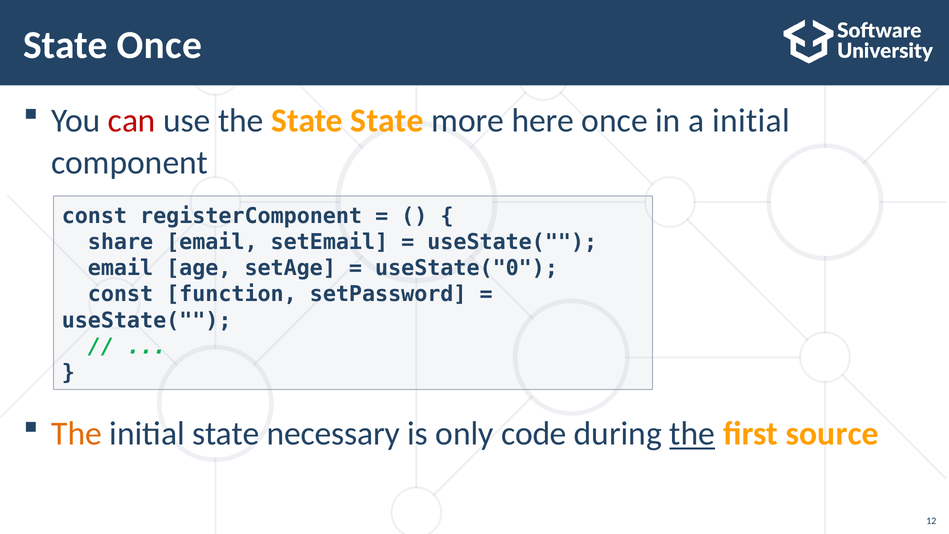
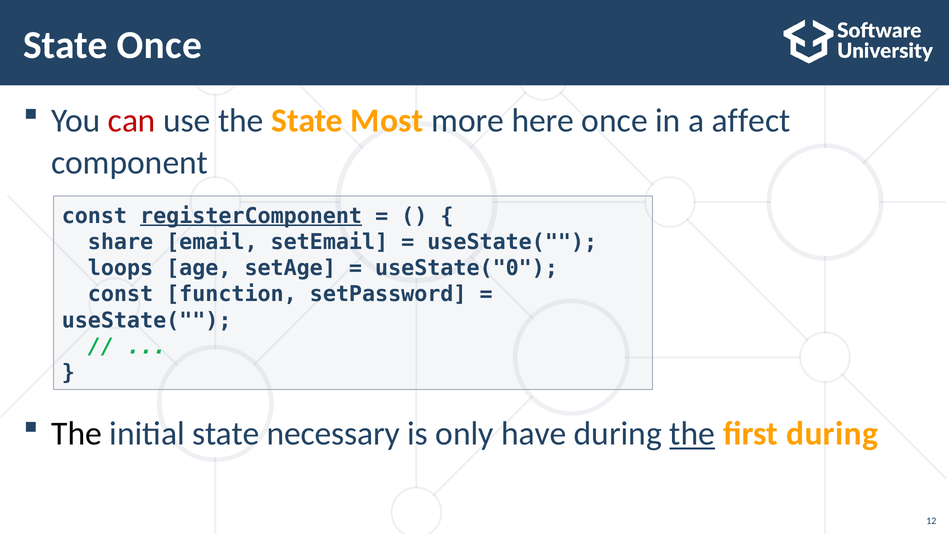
State State: State -> Most (387, 120)
a initial: initial -> affect (751, 120)
registerComponent underline: none -> present (251, 216)
email: email -> loops (120, 268)
The colour: orange -> black (77, 434)
code: code -> have (534, 434)
first source: source -> during (832, 434)
